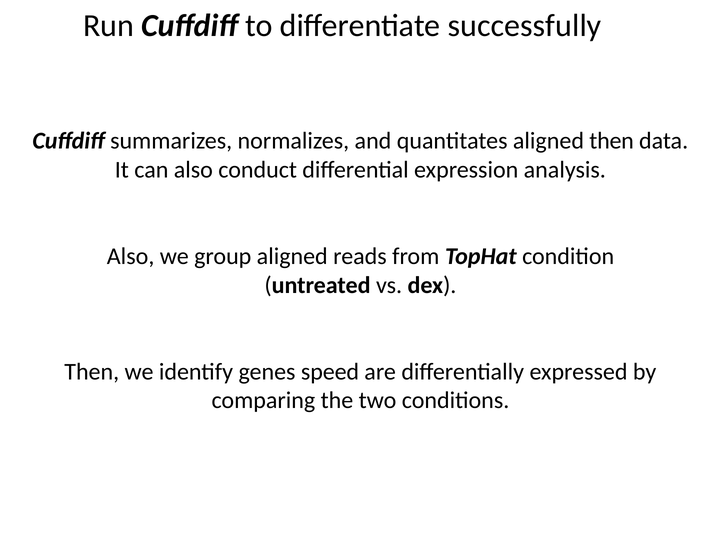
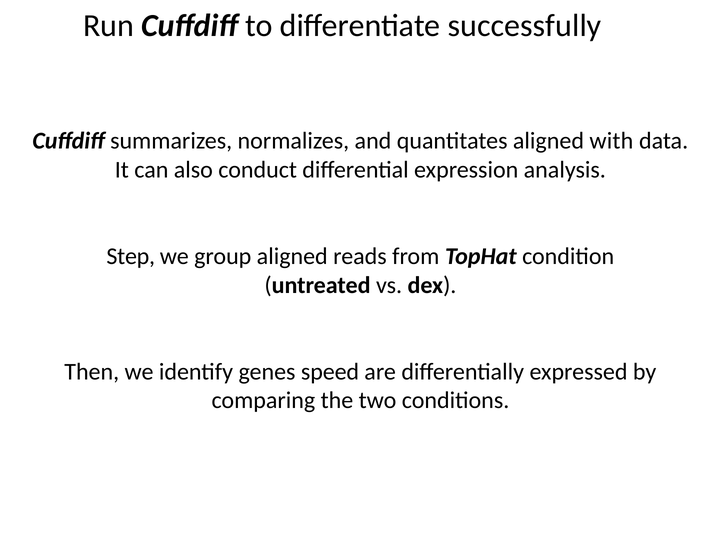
aligned then: then -> with (611, 141)
Also: Also -> Step (131, 256)
